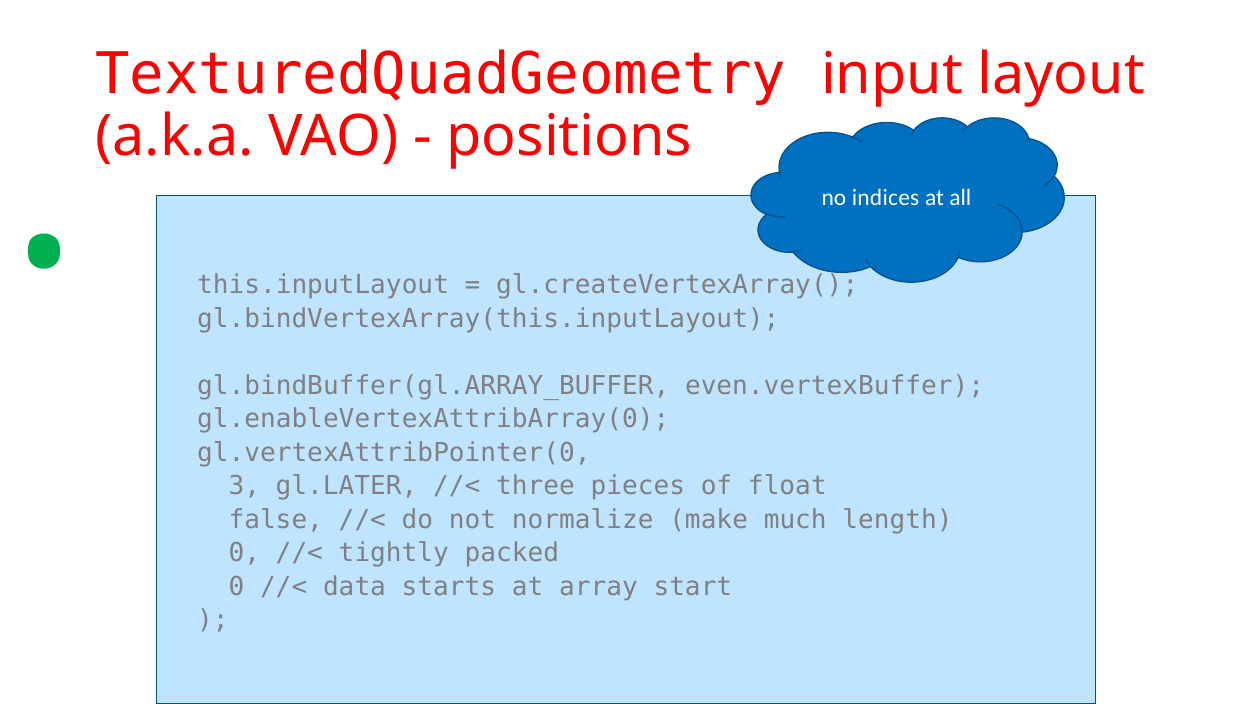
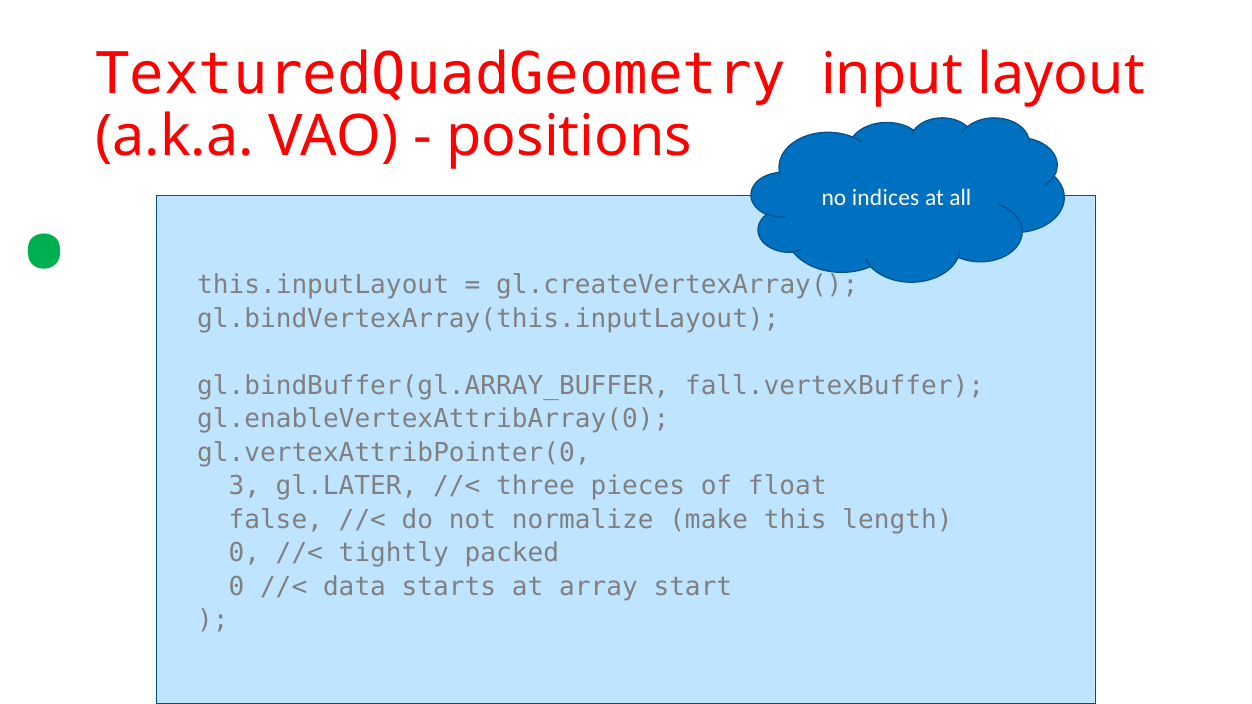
even.vertexBuffer: even.vertexBuffer -> fall.vertexBuffer (835, 386)
much: much -> this (795, 520)
